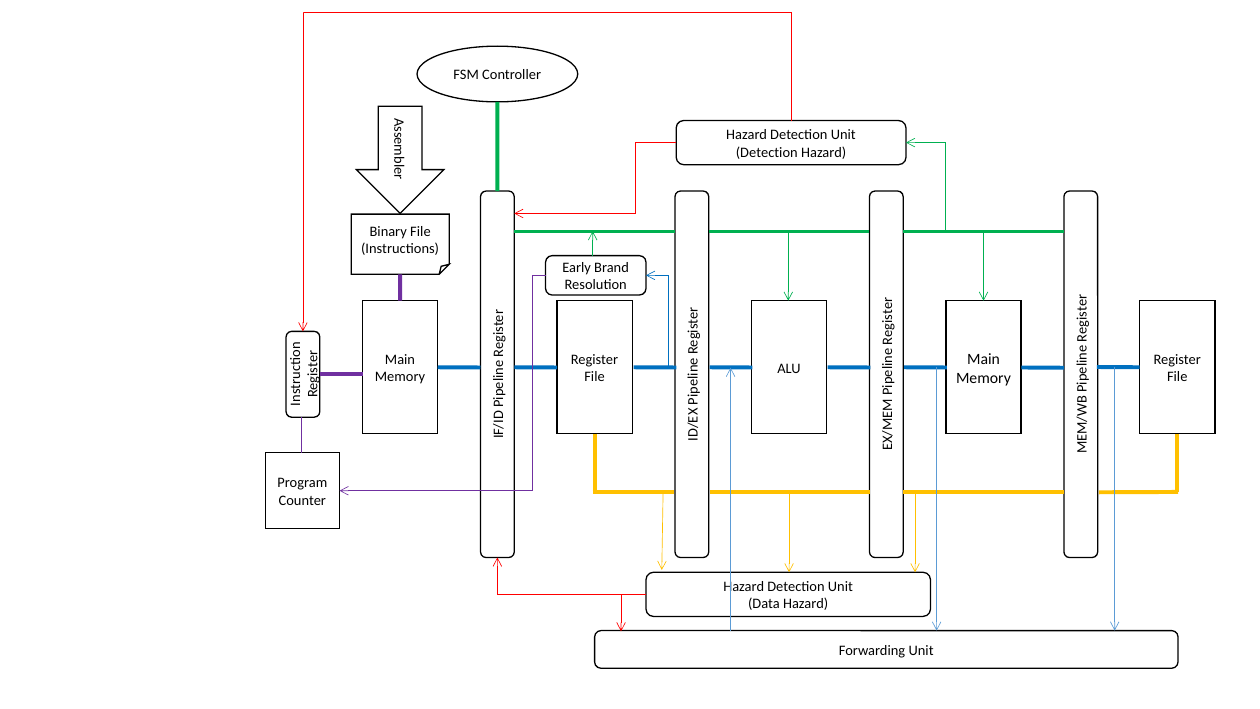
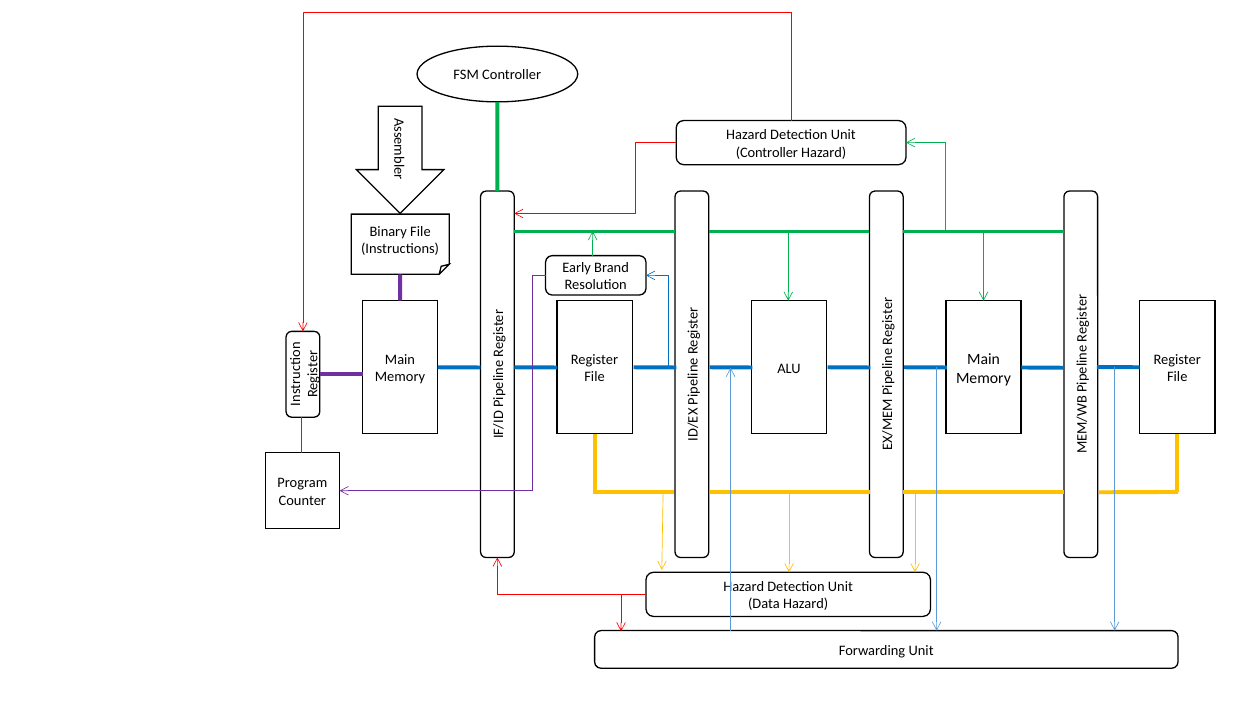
Detection: Detection -> Controller (767, 152)
